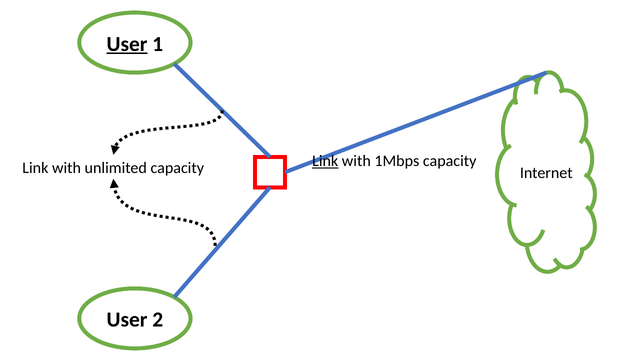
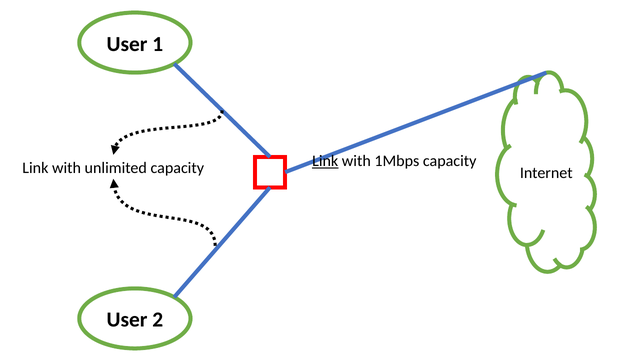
User underline: present -> none (127, 44)
